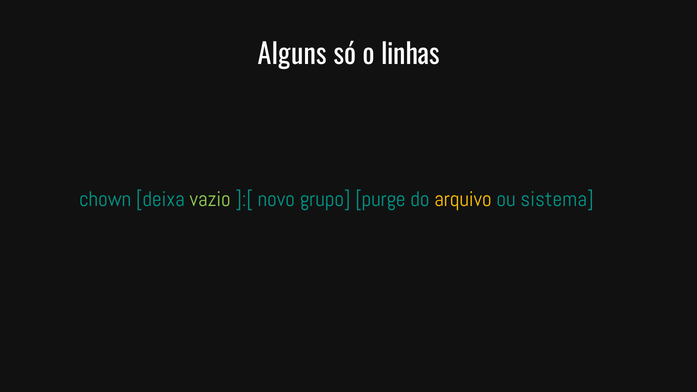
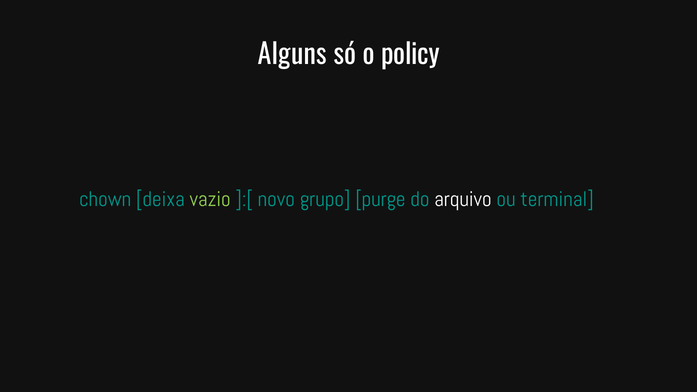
linhas: linhas -> policy (410, 55)
arquivo colour: yellow -> white (463, 199)
sistema: sistema -> terminal (557, 199)
